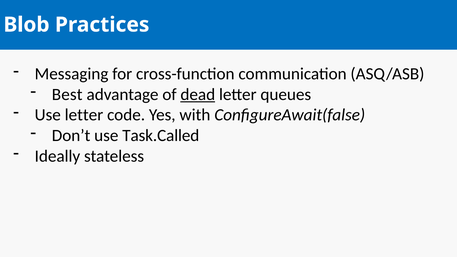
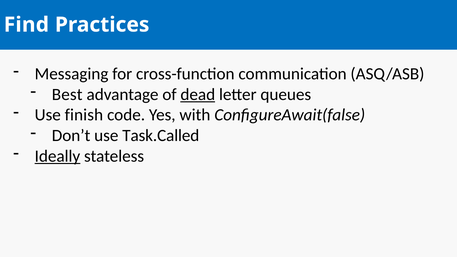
Blob: Blob -> Find (26, 25)
Use letter: letter -> finish (84, 115)
Ideally underline: none -> present (57, 156)
